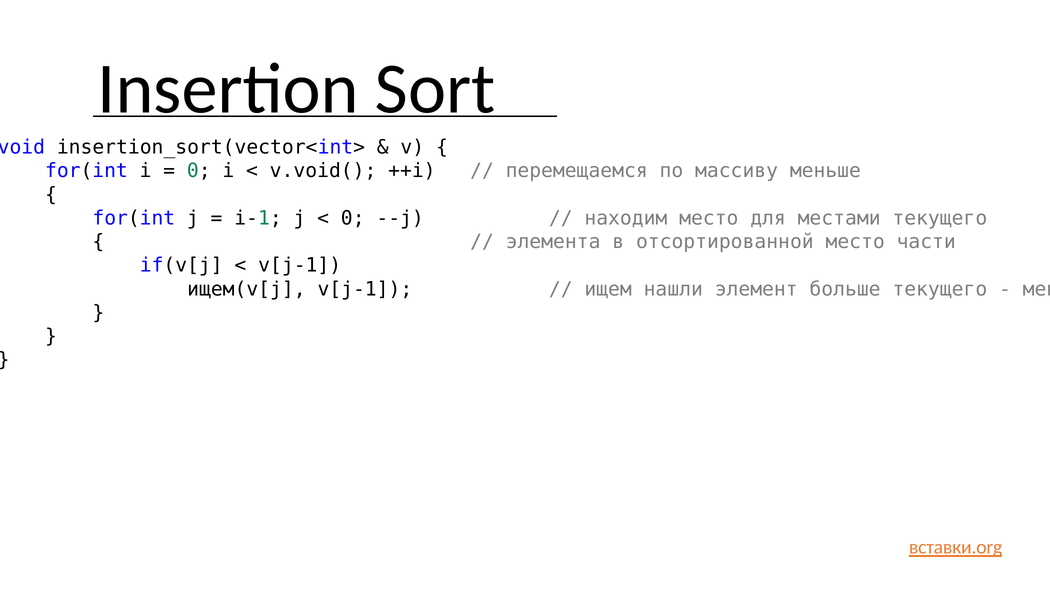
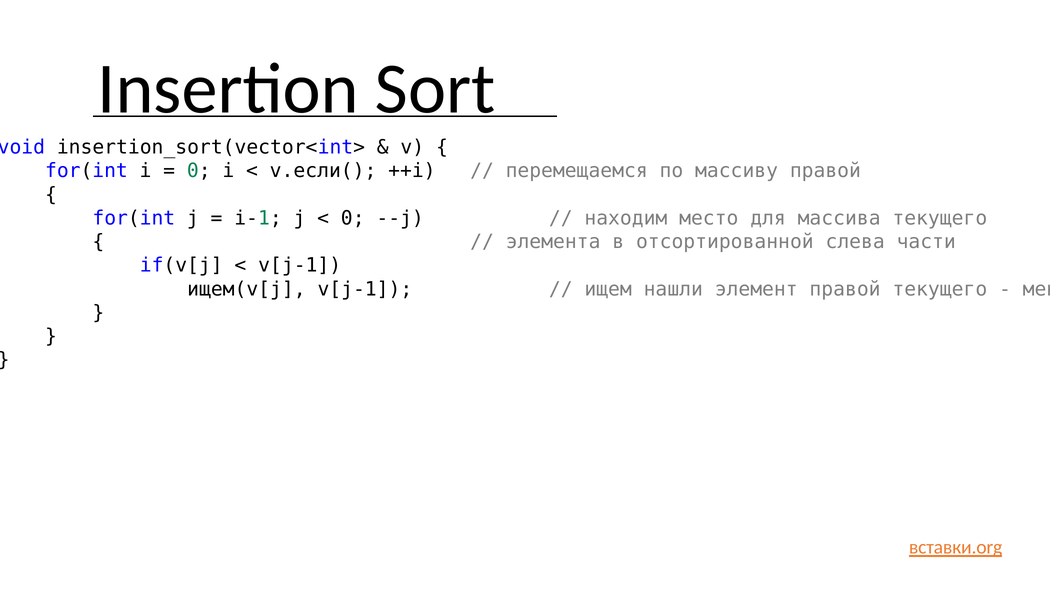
v.void(: v.void( -> v.если( (323, 171)
массиву меньше: меньше -> правой (825, 171)
местами: местами -> массива (839, 218)
отсортированной место: место -> слева (855, 242)
элемент больше: больше -> правой (845, 289)
